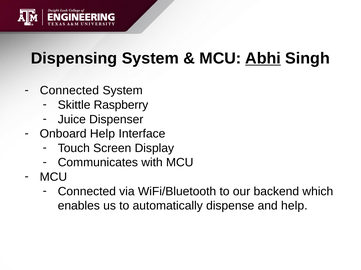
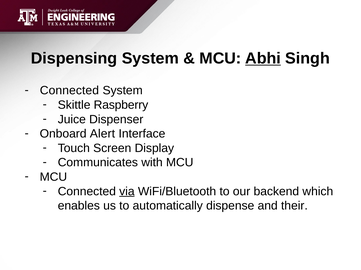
Onboard Help: Help -> Alert (102, 134)
via underline: none -> present (127, 192)
and help: help -> their (294, 206)
